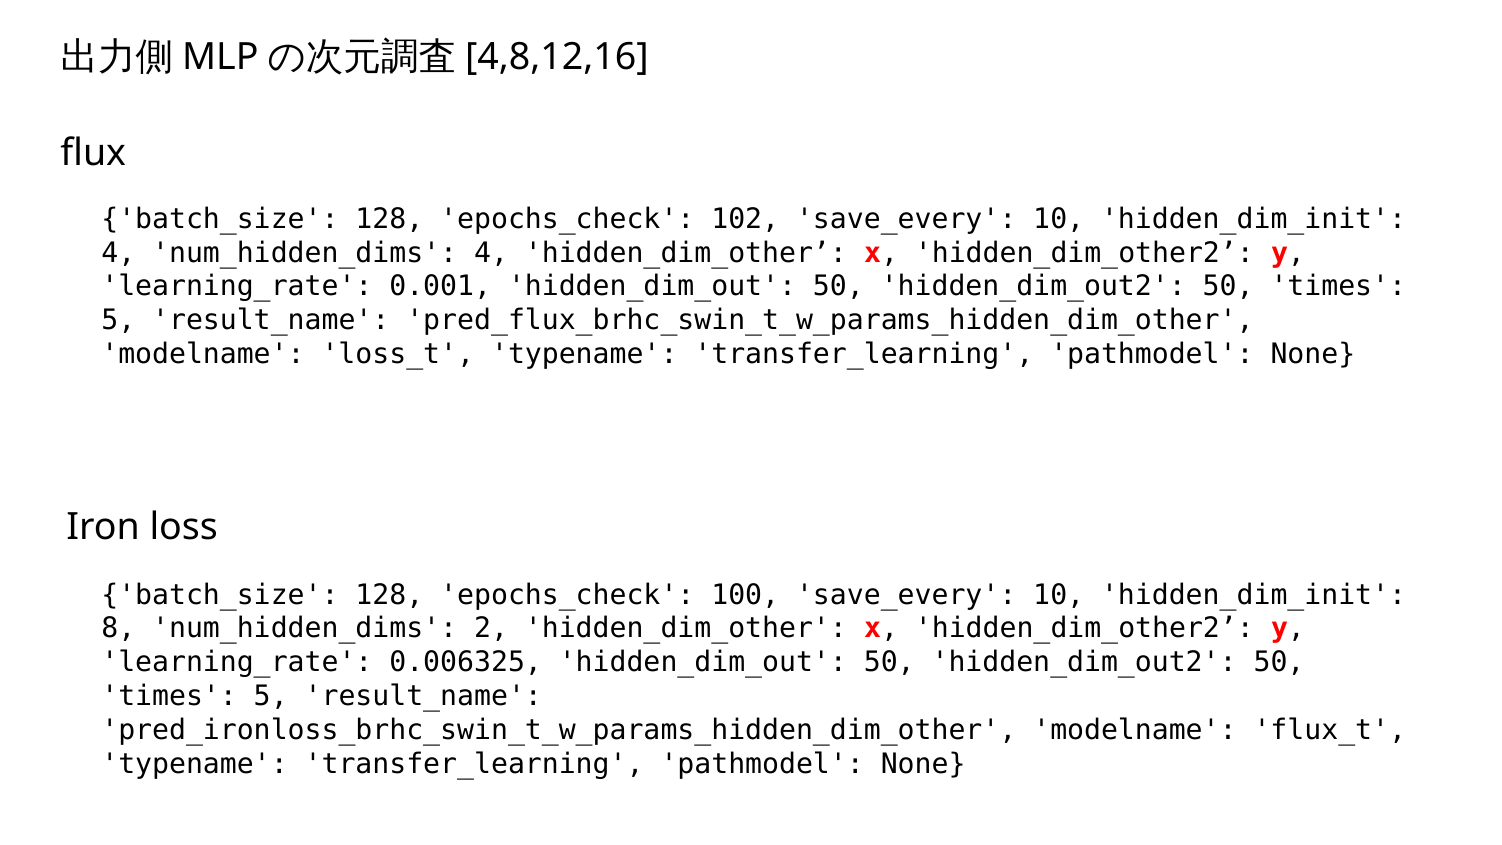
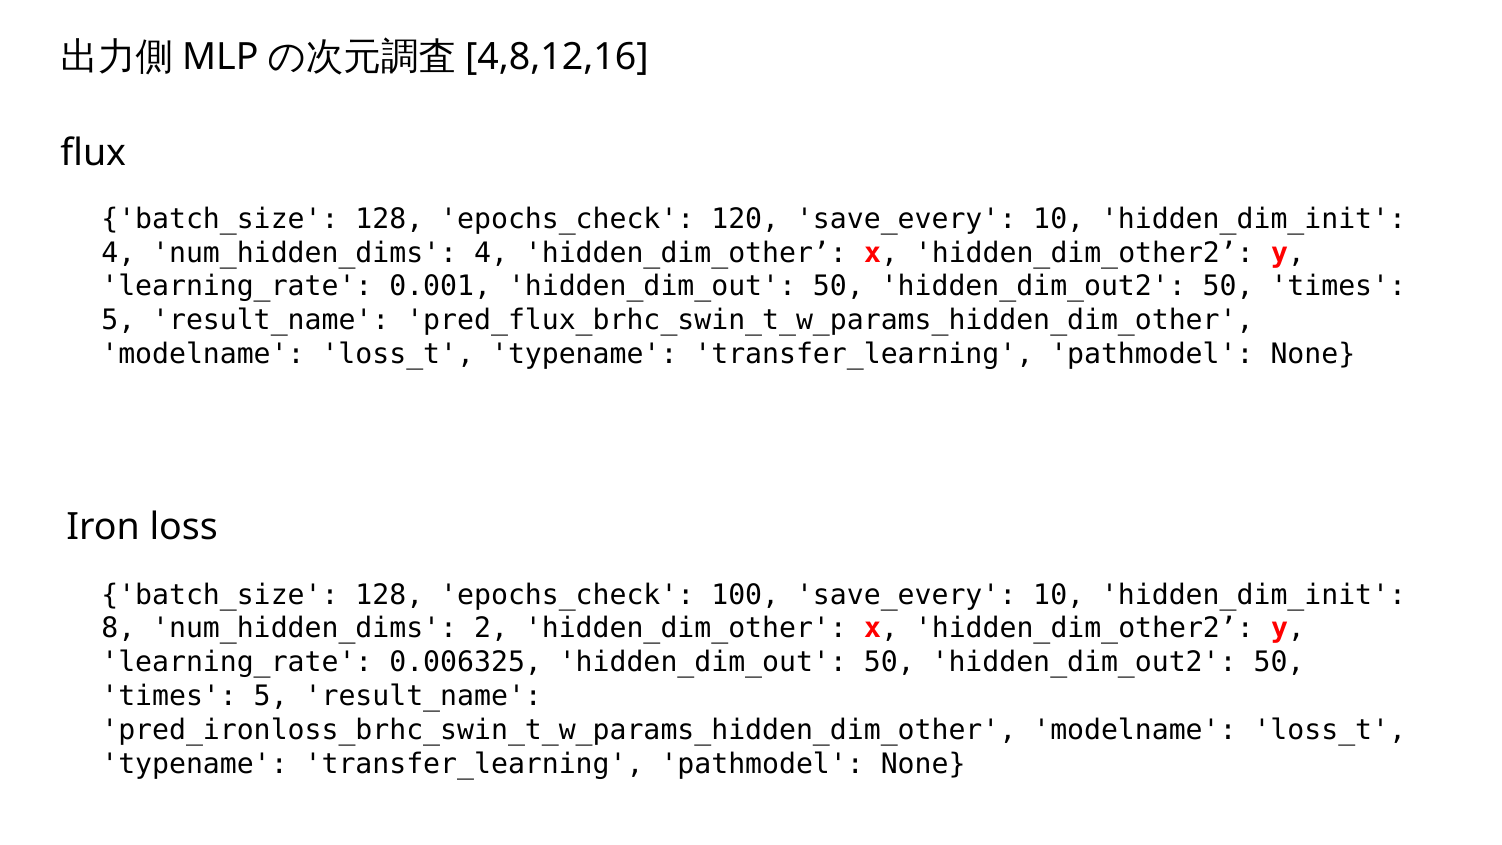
102: 102 -> 120 (745, 219)
pred_ironloss_brhc_swin_t_w_params_hidden_dim_other modelname flux_t: flux_t -> loss_t (1330, 730)
